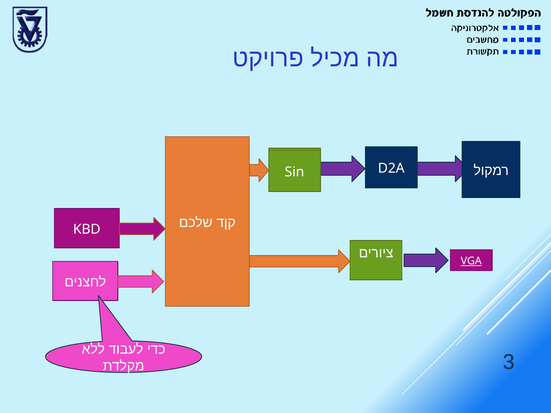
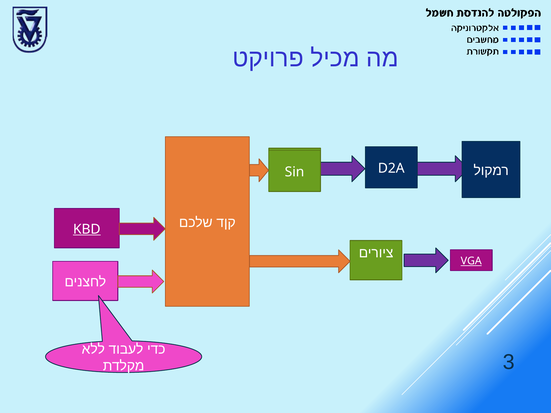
KBD underline: none -> present (87, 229)
